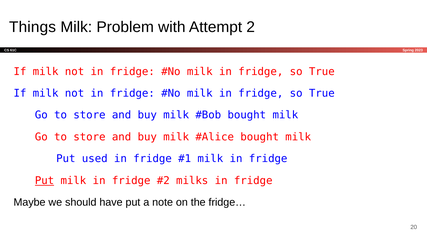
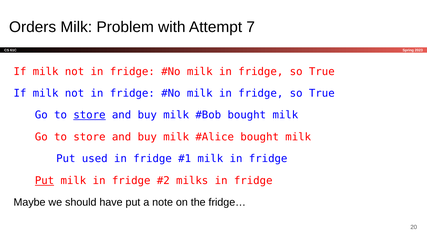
Things: Things -> Orders (33, 27)
2: 2 -> 7 (251, 27)
store underline: none -> present (89, 115)
